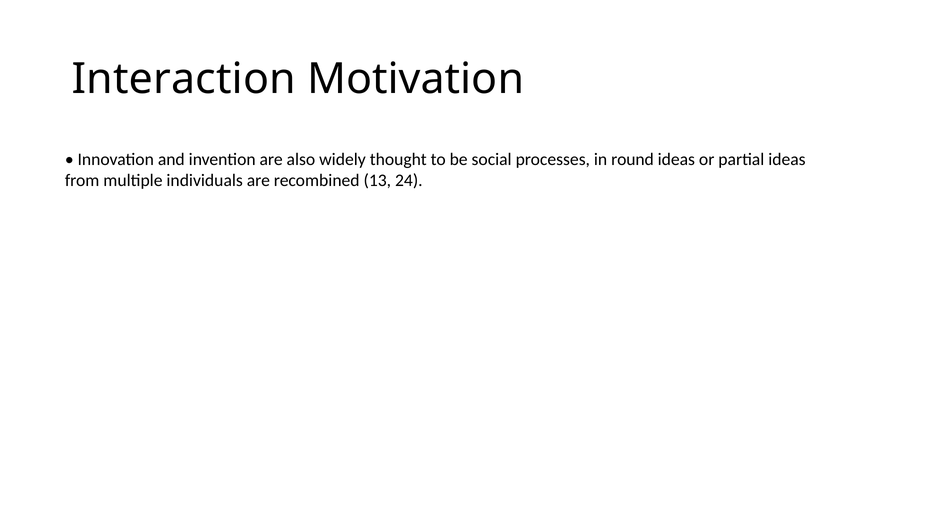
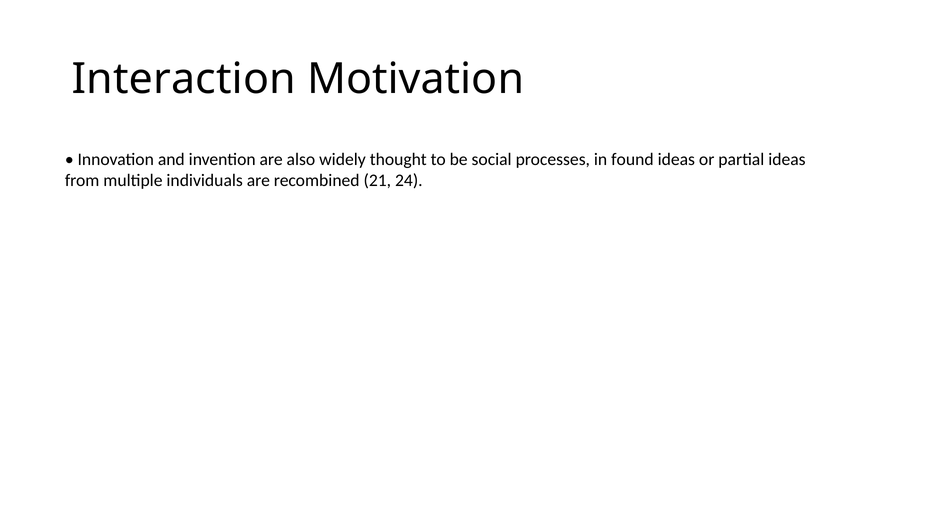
round: round -> found (632, 160)
13: 13 -> 21 (377, 181)
